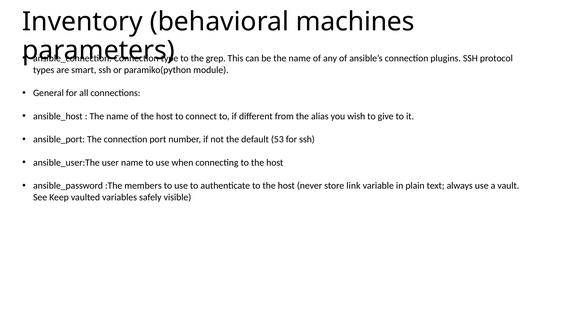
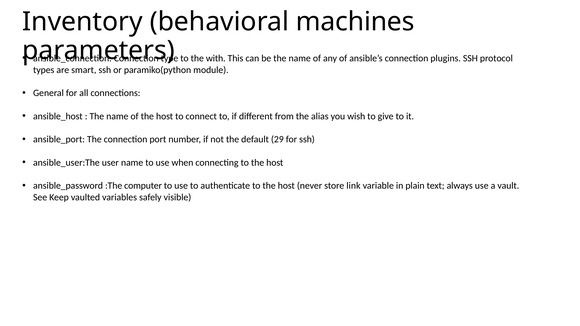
grep: grep -> with (216, 58)
53: 53 -> 29 (277, 140)
members: members -> computer (143, 186)
